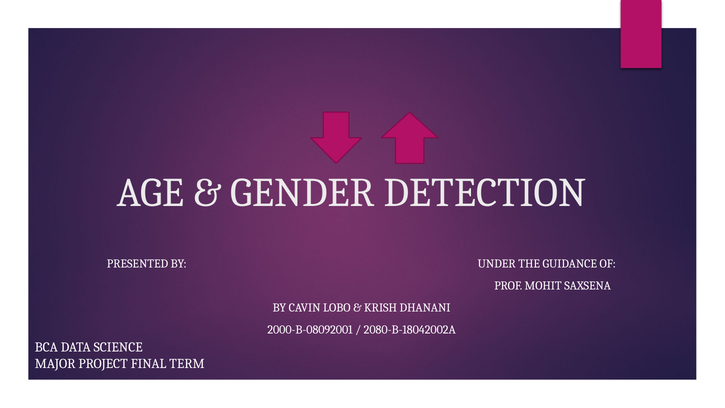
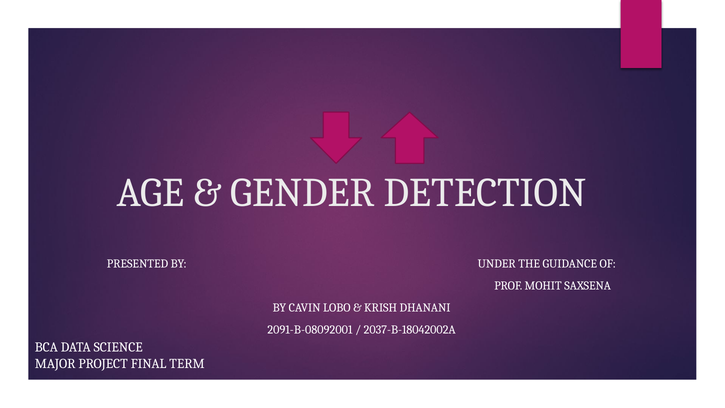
2000-B-08092001: 2000-B-08092001 -> 2091-B-08092001 (310, 330)
2080-B-18042002A: 2080-B-18042002A -> 2037-B-18042002A (410, 330)
